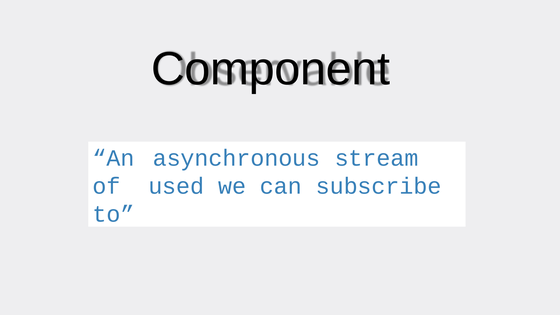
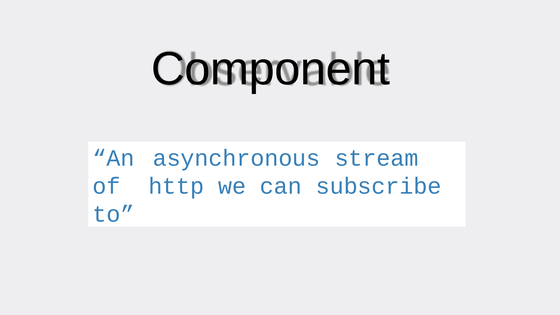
used: used -> http (176, 186)
